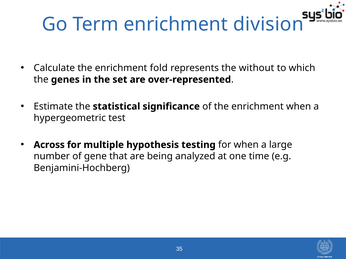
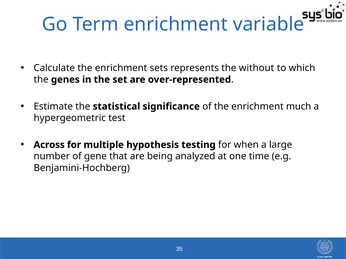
division: division -> variable (269, 24)
fold: fold -> sets (159, 68)
enrichment when: when -> much (299, 107)
